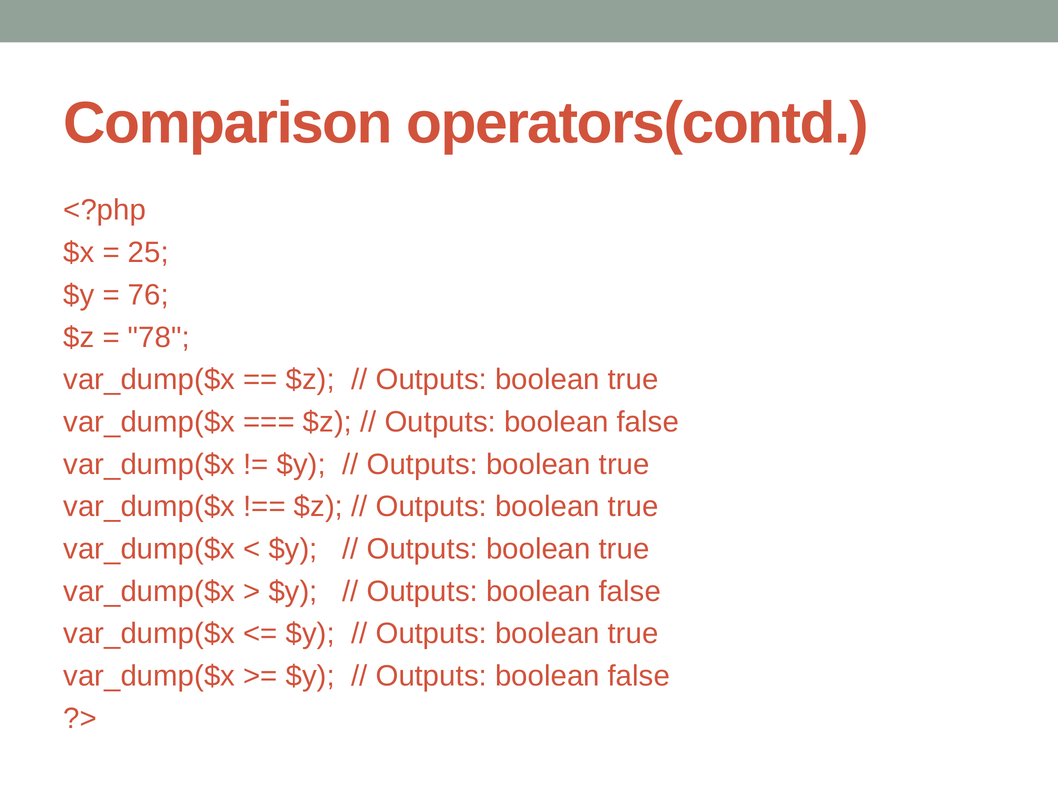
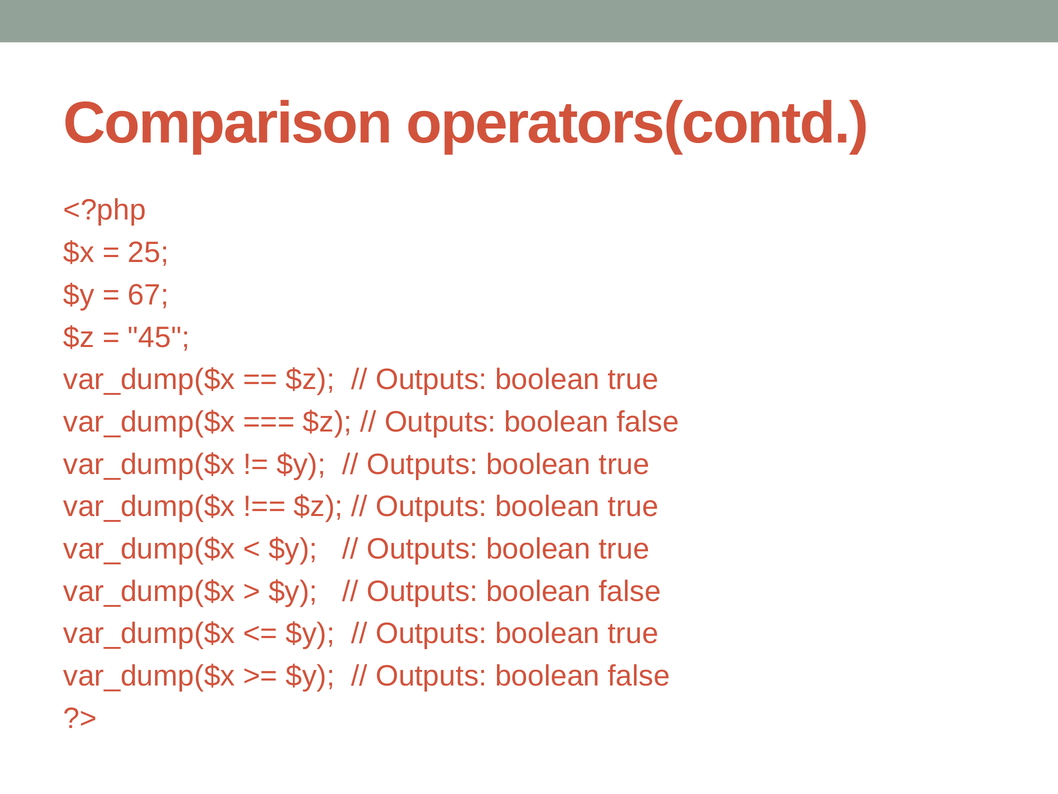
76: 76 -> 67 (148, 295)
78: 78 -> 45 (159, 337)
